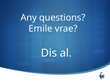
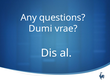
Emile: Emile -> Dumi (40, 29)
